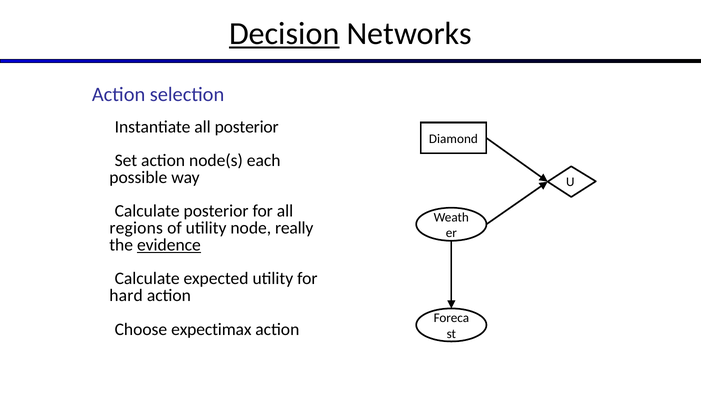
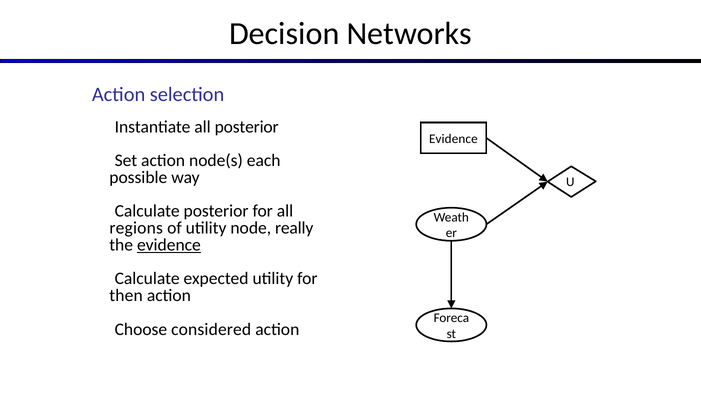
Decision underline: present -> none (284, 34)
Diamond: Diamond -> Evidence (453, 139)
hard: hard -> then (126, 296)
expectimax: expectimax -> considered (211, 330)
